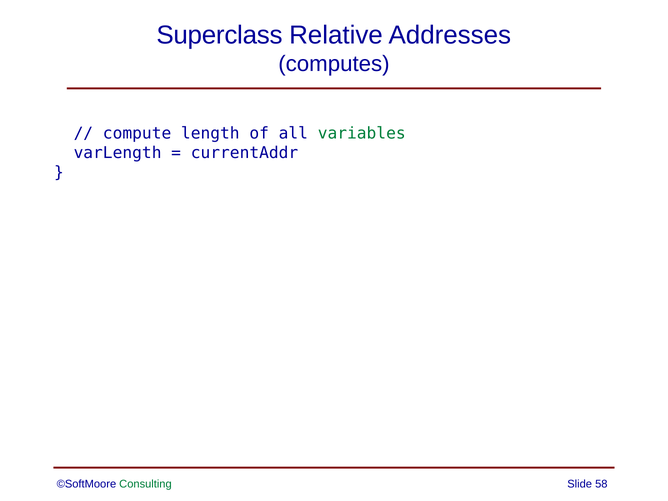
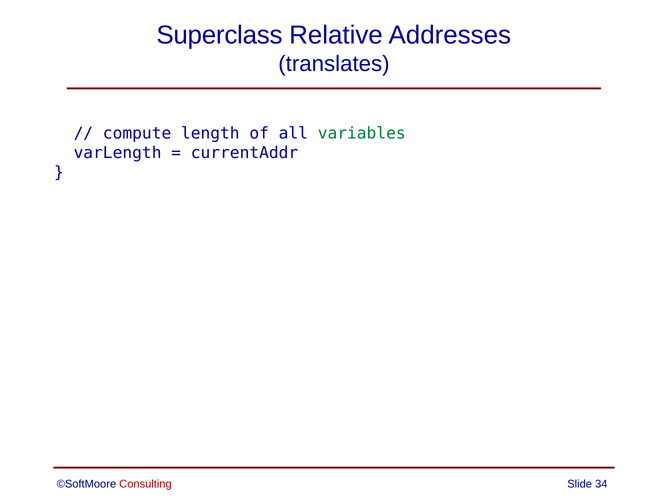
computes: computes -> translates (334, 64)
Consulting colour: green -> red (145, 484)
58: 58 -> 34 (601, 484)
